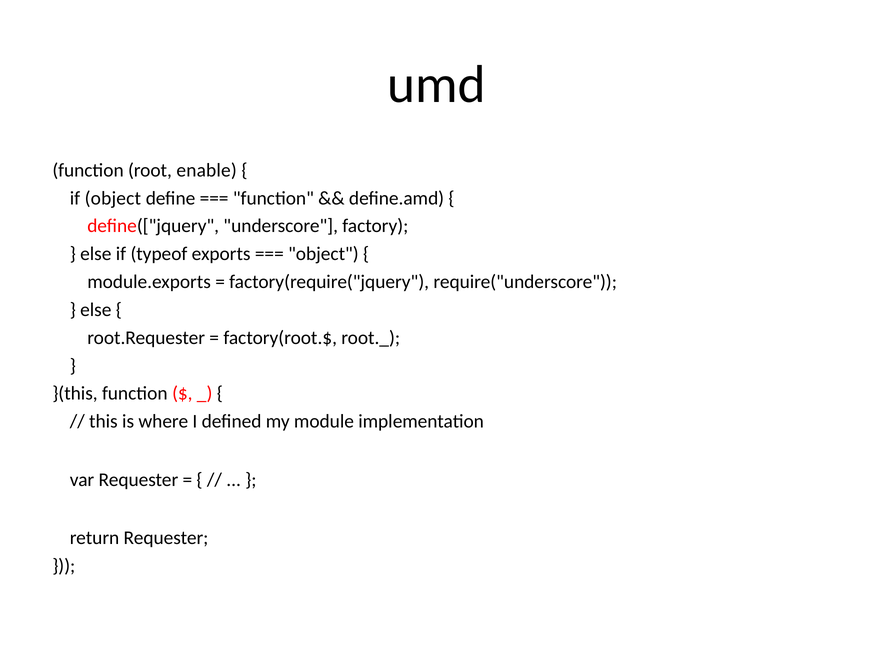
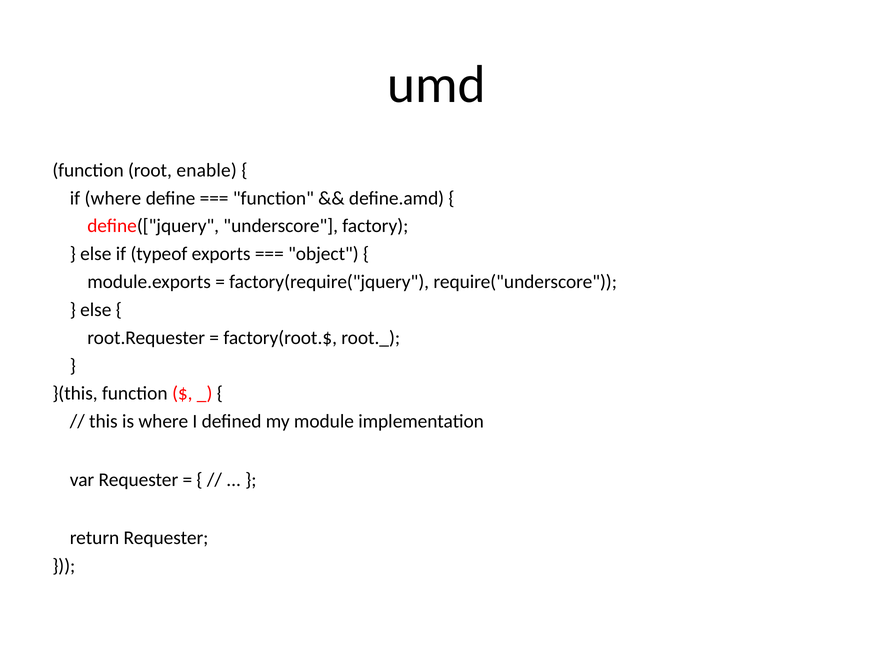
if object: object -> where (113, 198)
